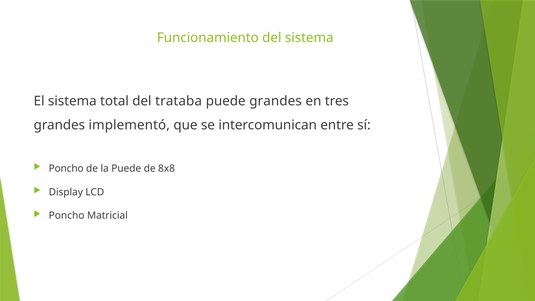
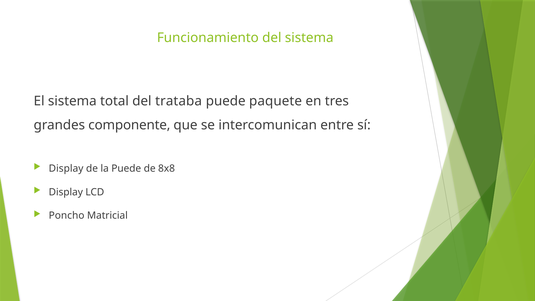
puede grandes: grandes -> paquete (276, 101)
implementó: implementó -> componente (129, 125)
Poncho: Poncho -> Display (66, 168)
